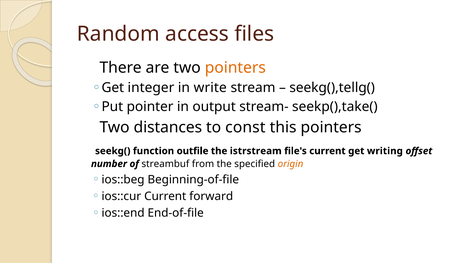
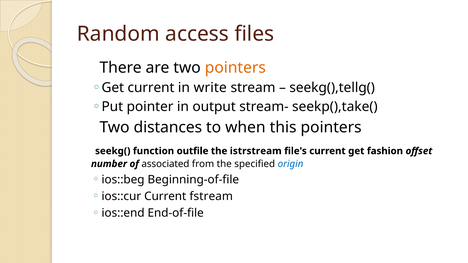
Get integer: integer -> current (151, 88)
const: const -> when (245, 128)
writing: writing -> fashion (385, 151)
streambuf: streambuf -> associated (165, 164)
origin colour: orange -> blue (291, 164)
forward: forward -> fstream (211, 196)
